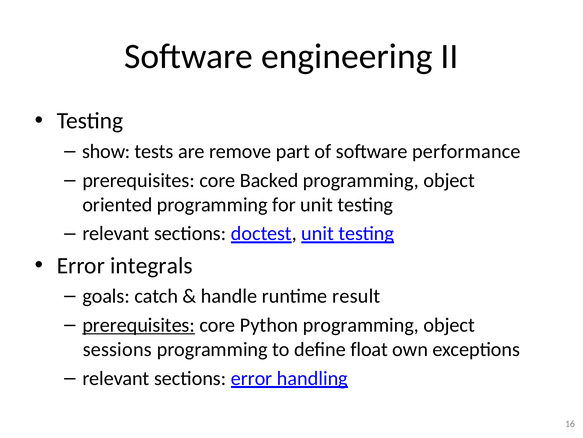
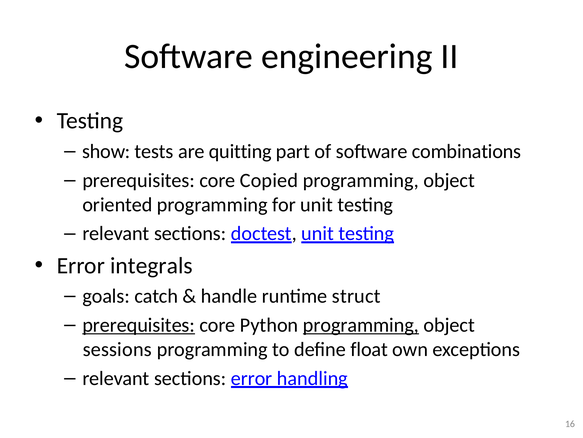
remove: remove -> quitting (240, 151)
performance: performance -> combinations (467, 151)
Backed: Backed -> Copied (269, 180)
result: result -> struct (356, 296)
programming underline: none -> present (361, 325)
